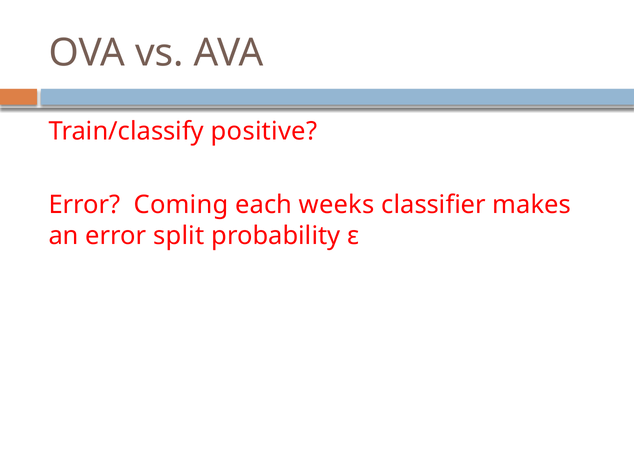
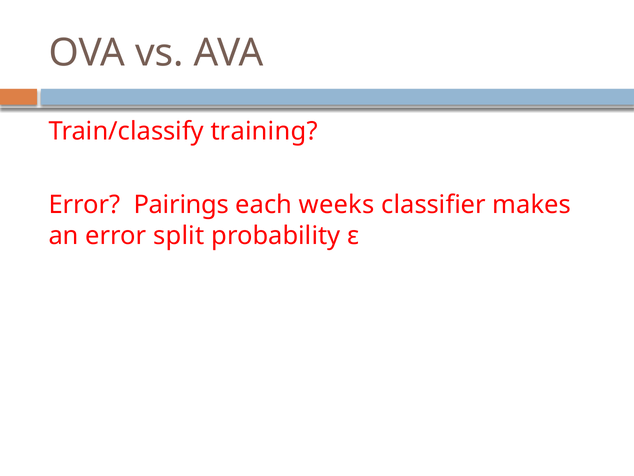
positive: positive -> training (264, 131)
Coming: Coming -> Pairings (181, 205)
